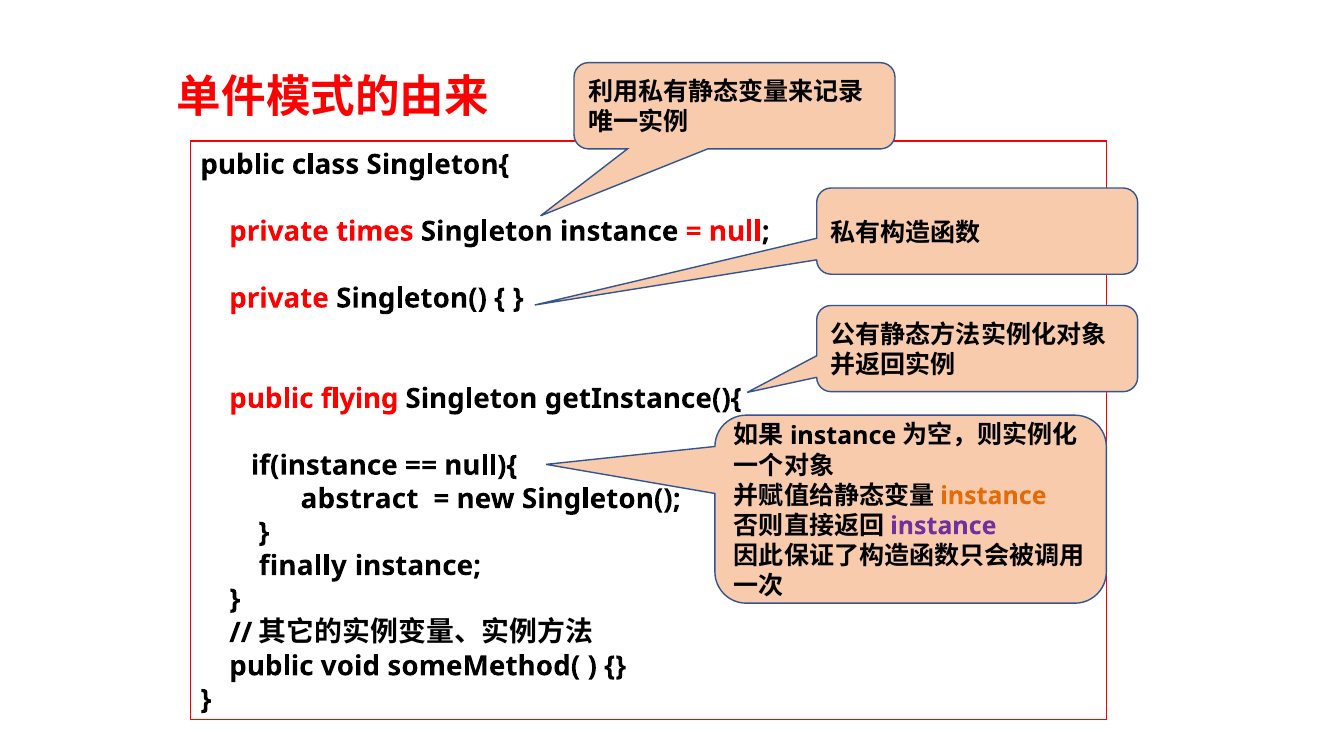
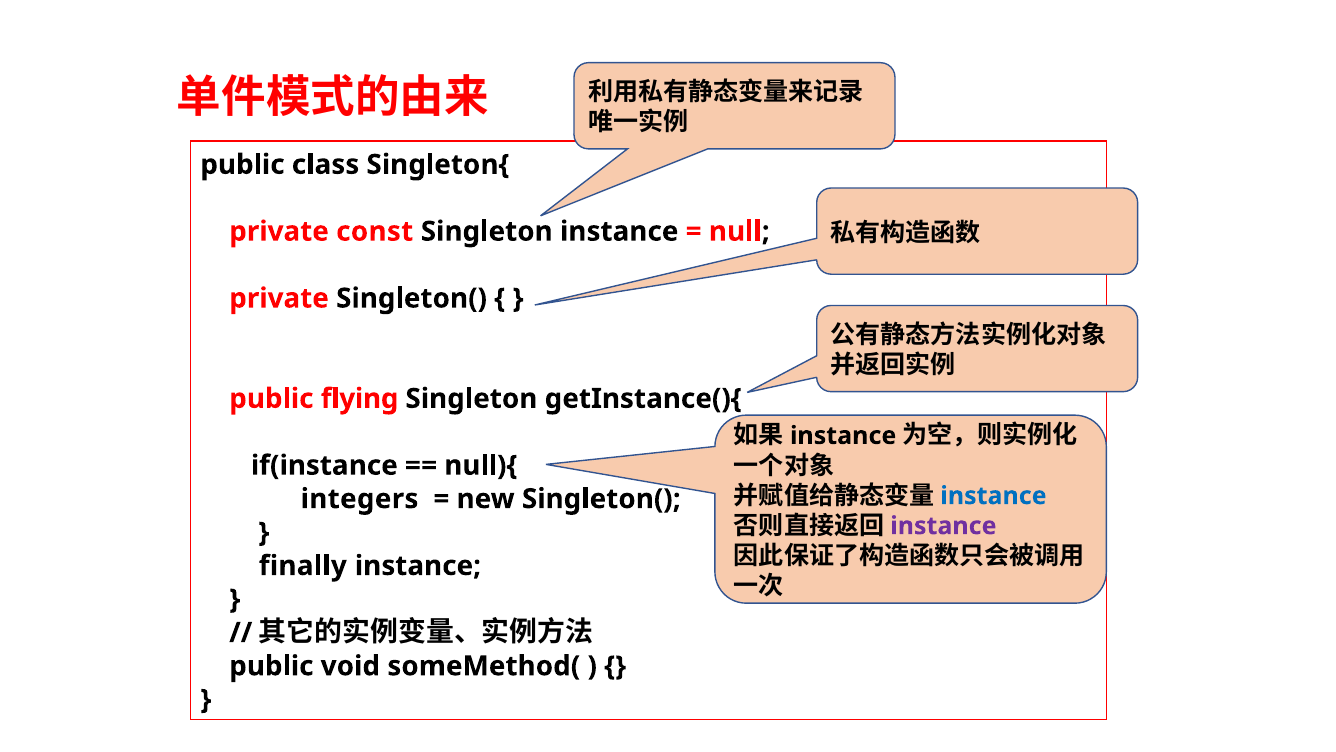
times: times -> const (375, 231)
instance colour: orange -> blue (993, 496)
abstract: abstract -> integers (360, 499)
